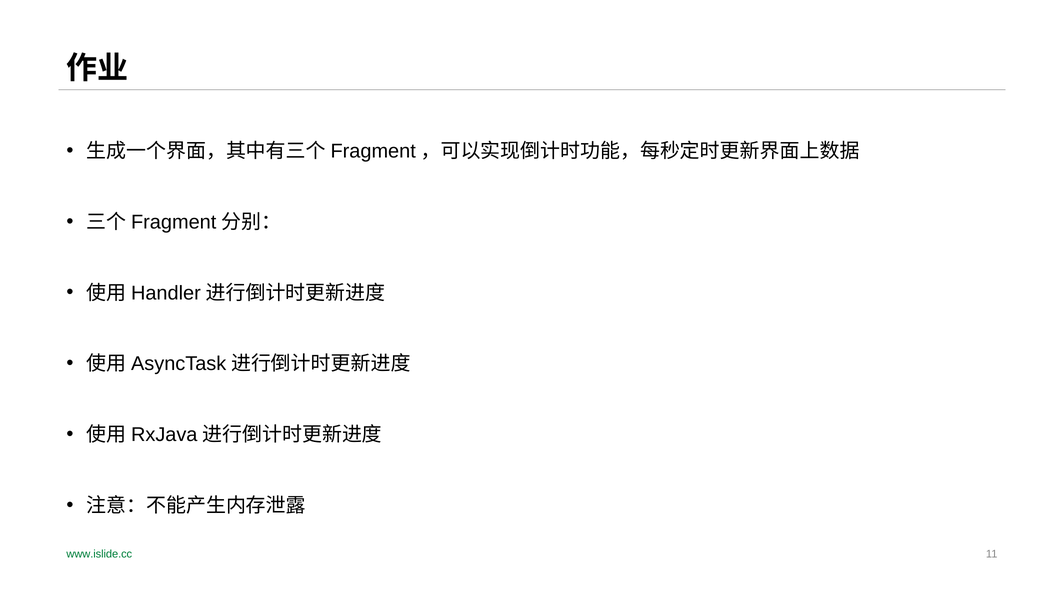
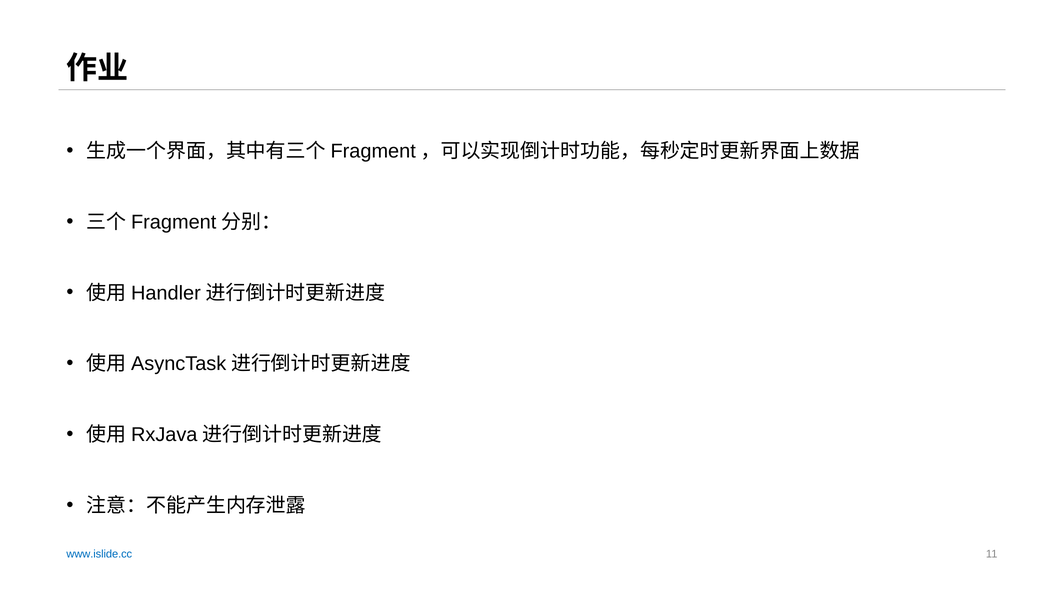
www.islide.cc colour: green -> blue (99, 554)
